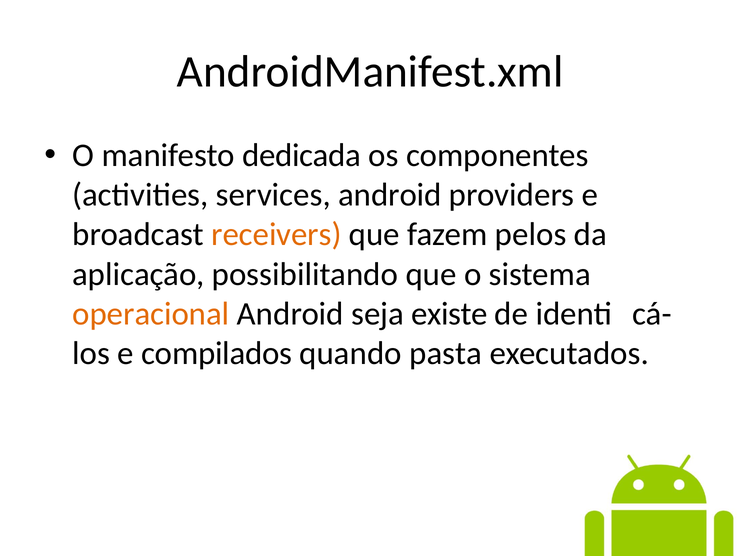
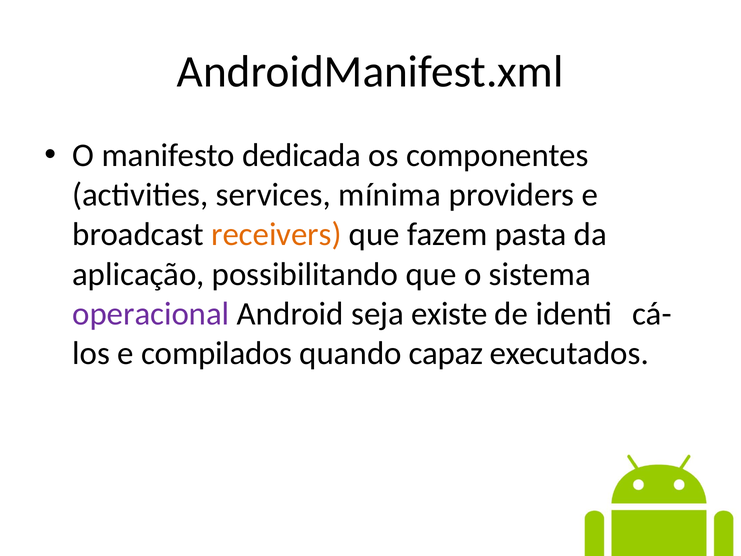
services android: android -> mínima (390, 195)
pelos: pelos -> pasta (531, 235)
operacional colour: orange -> purple (151, 314)
pasta: pasta -> capaz (446, 353)
